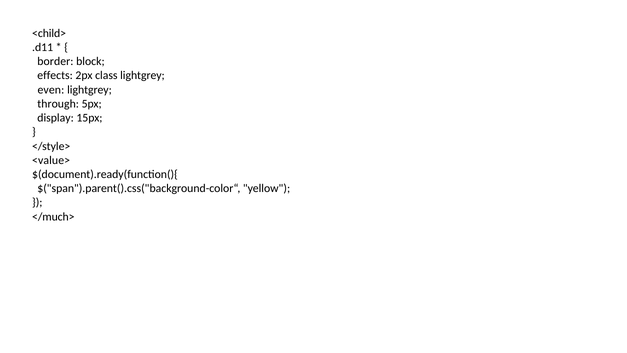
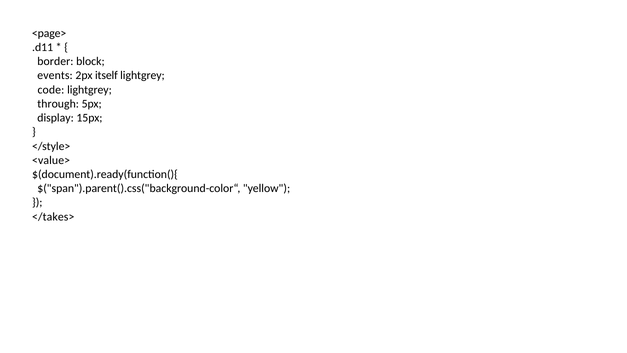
<child>: <child> -> <page> (49, 33)
effects: effects -> events (55, 75)
class: class -> itself (106, 75)
even: even -> code (51, 90)
</much>: </much> -> </takes> (53, 217)
